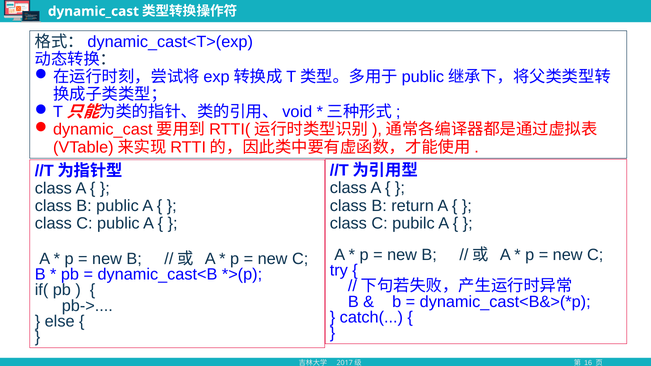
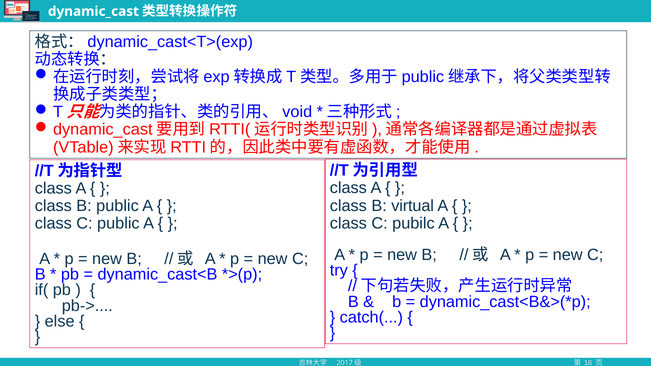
return: return -> virtual (413, 206)
